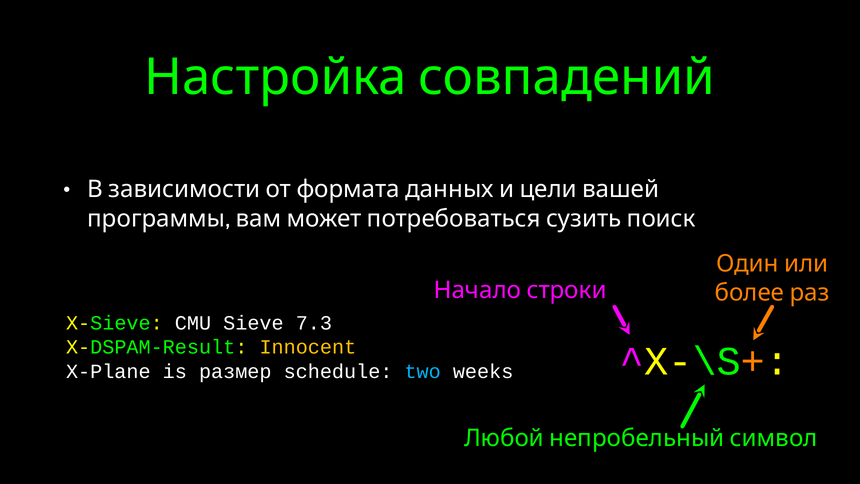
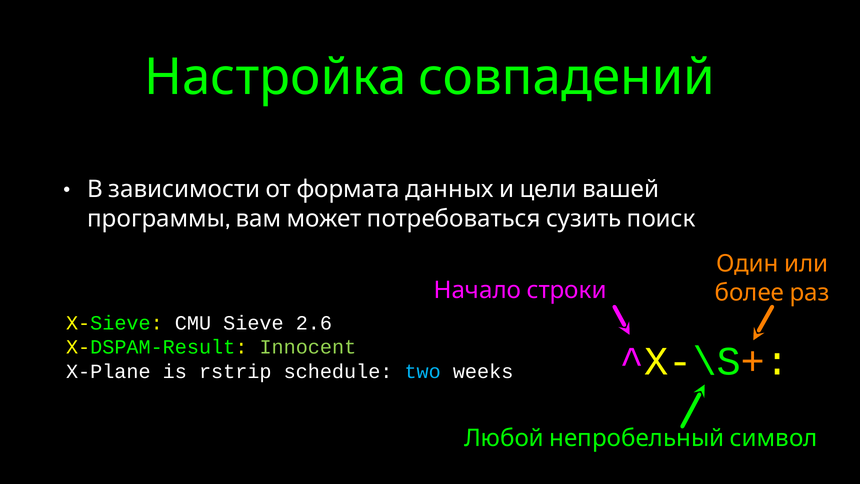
7.3: 7.3 -> 2.6 (314, 323)
Innocent colour: yellow -> light green (308, 347)
размер: размер -> rstrip (235, 371)
